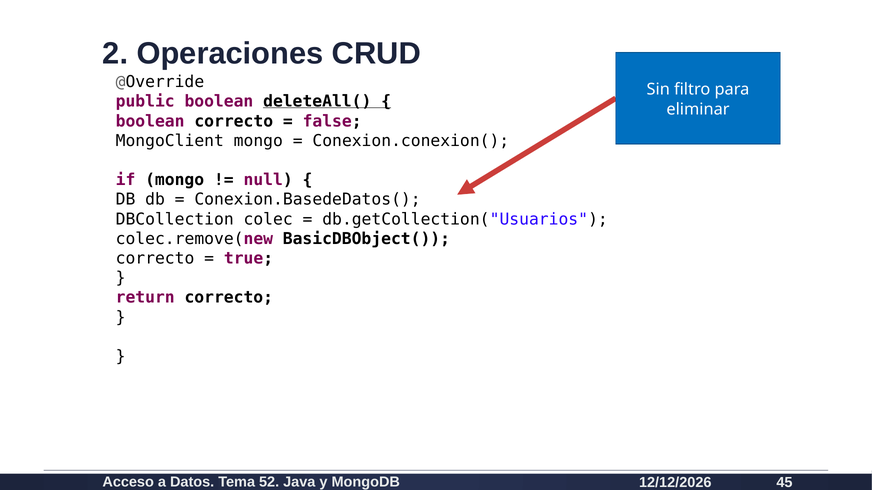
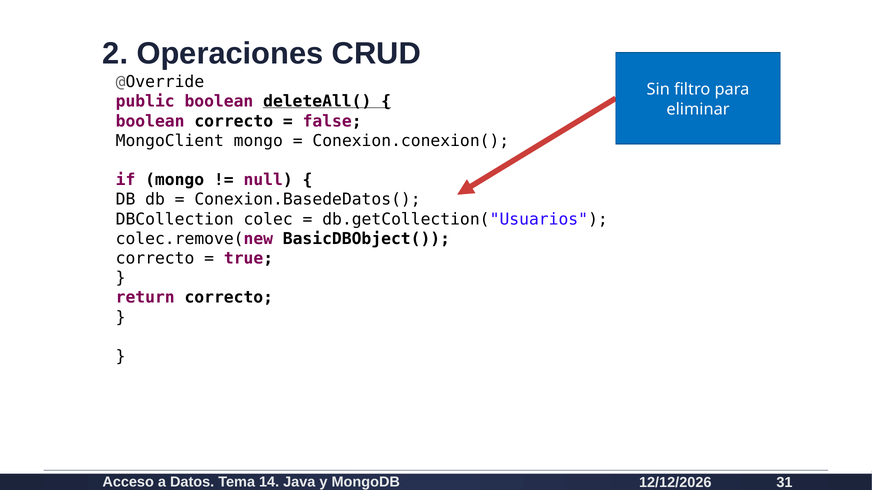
52: 52 -> 14 (269, 483)
45: 45 -> 31 (784, 483)
